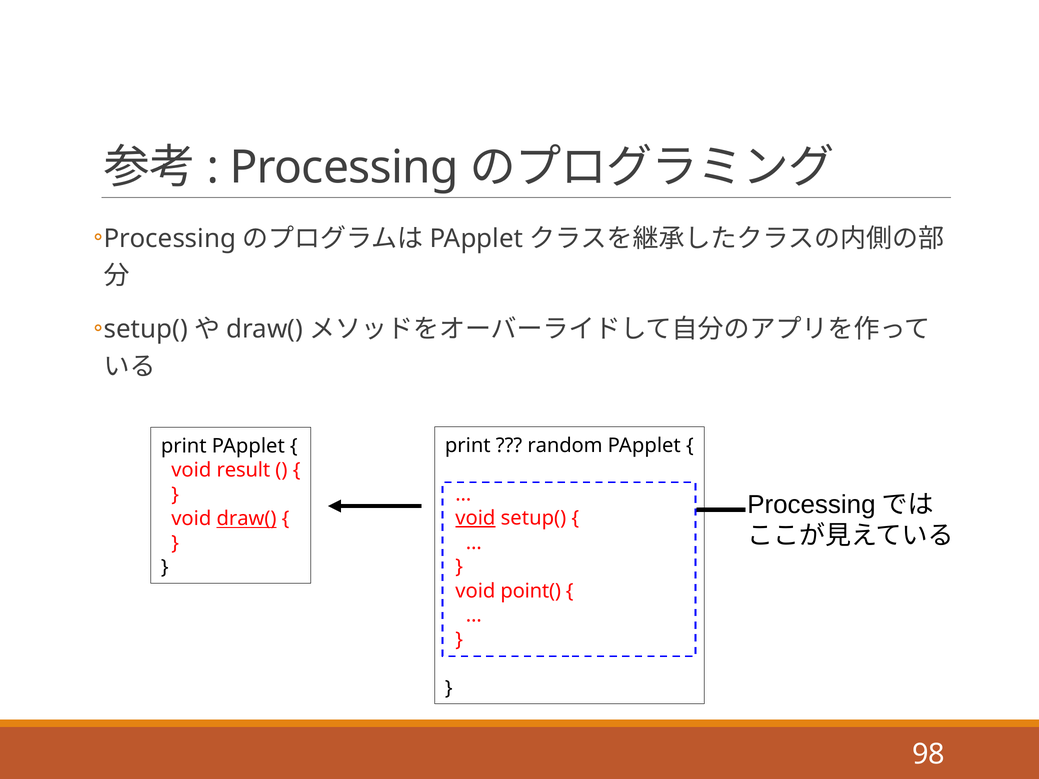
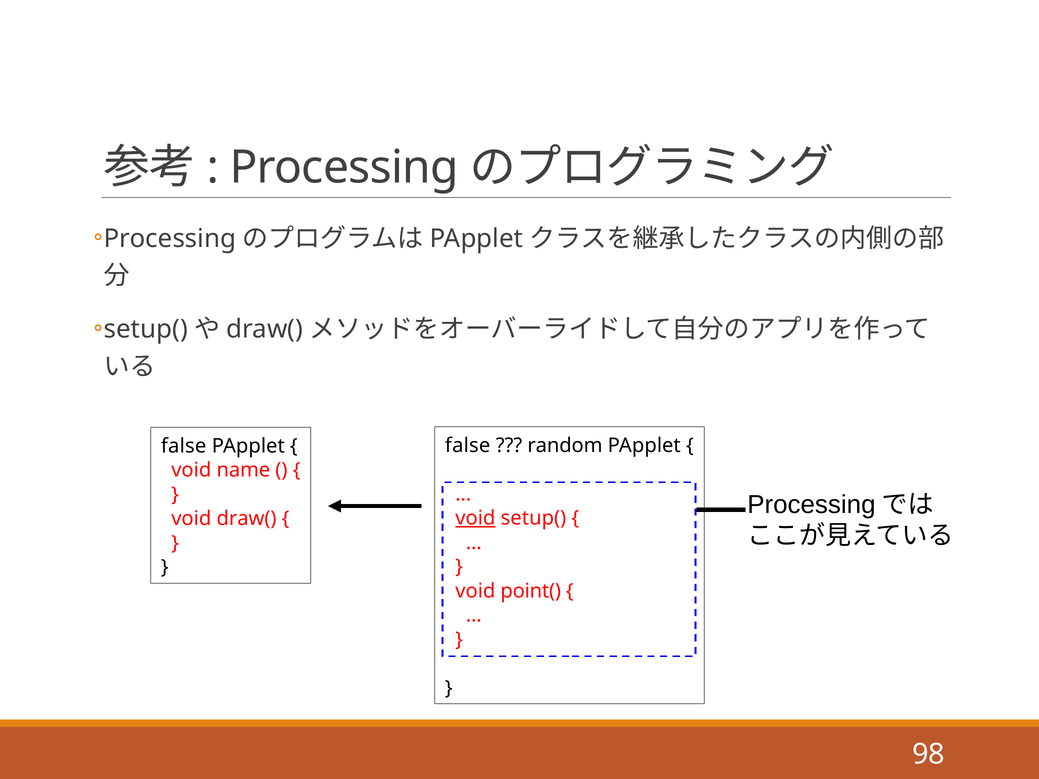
print: print -> false (468, 446)
print: print -> false (184, 446)
result: result -> name (243, 470)
draw( underline: present -> none (247, 519)
